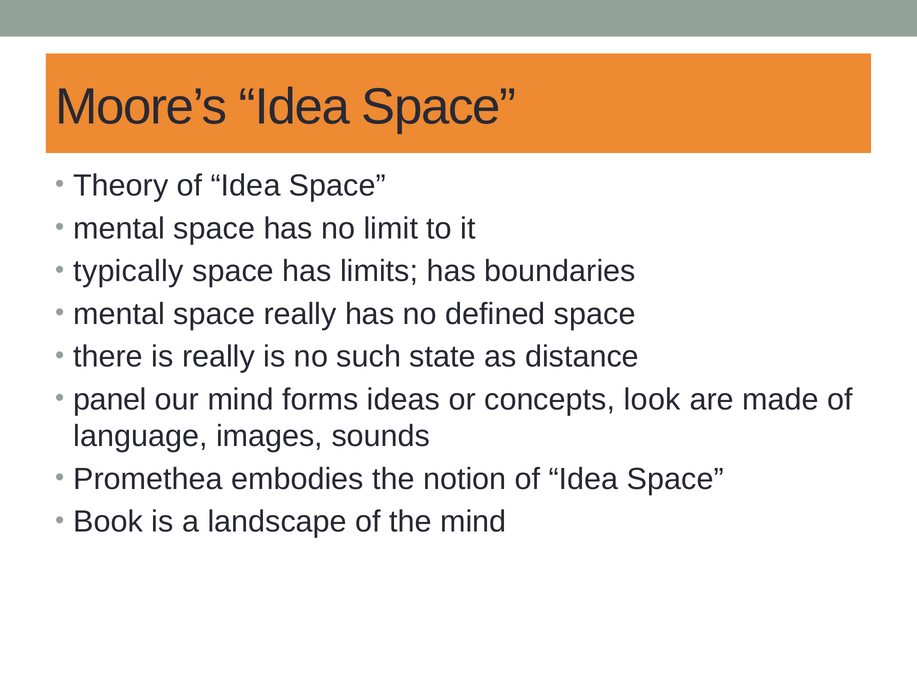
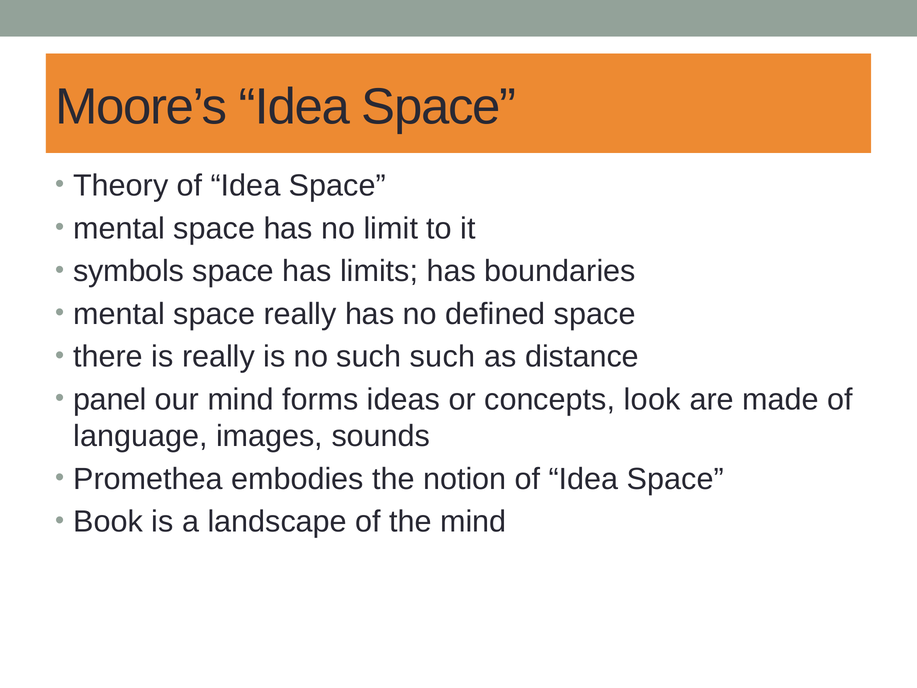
typically: typically -> symbols (129, 271)
such state: state -> such (442, 357)
